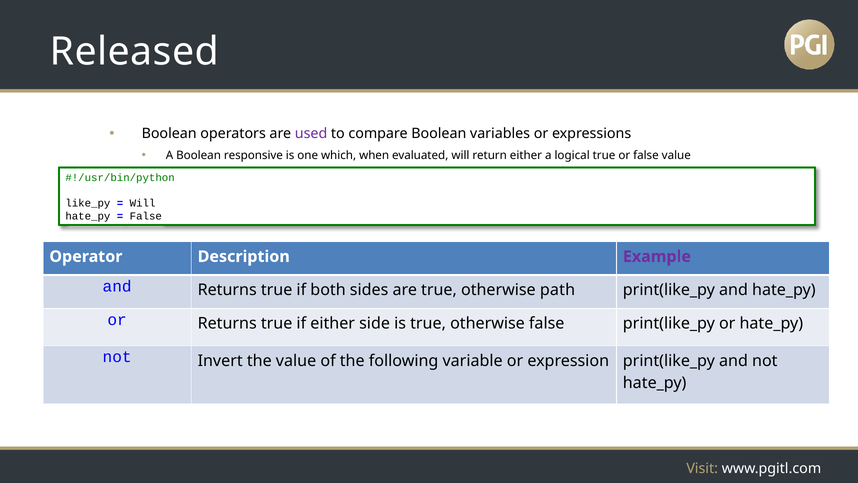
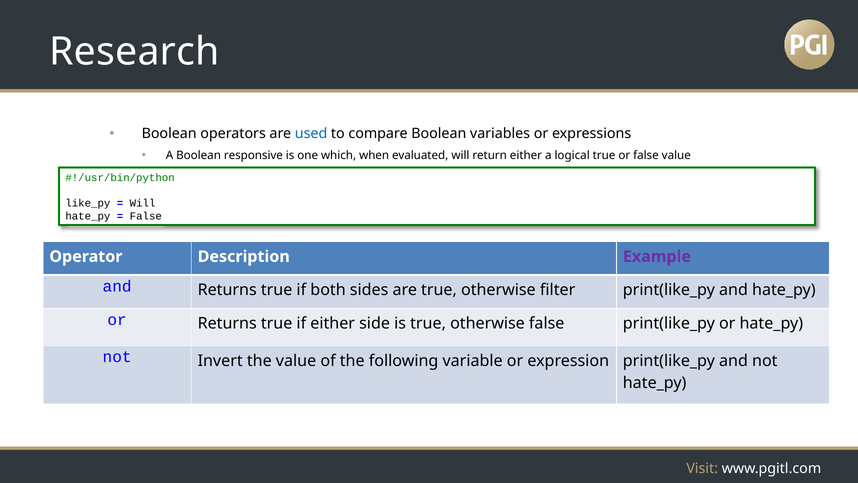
Released: Released -> Research (135, 52)
used colour: purple -> blue (311, 133)
path: path -> filter (558, 290)
